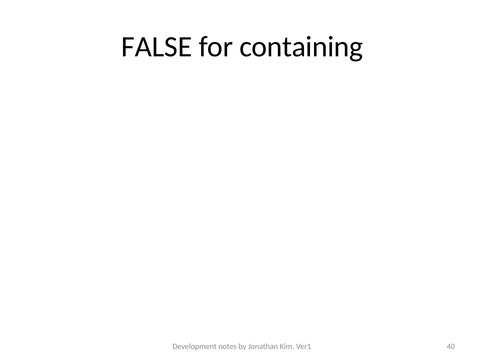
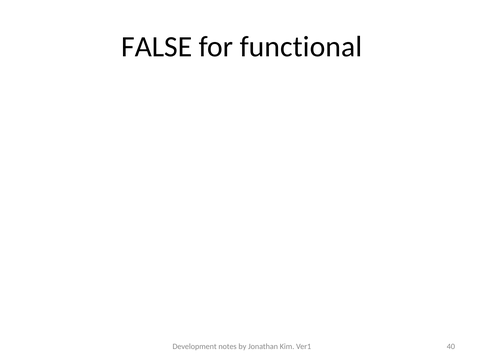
containing: containing -> functional (301, 47)
